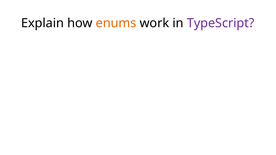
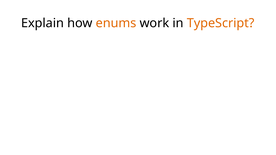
TypeScript colour: purple -> orange (221, 23)
